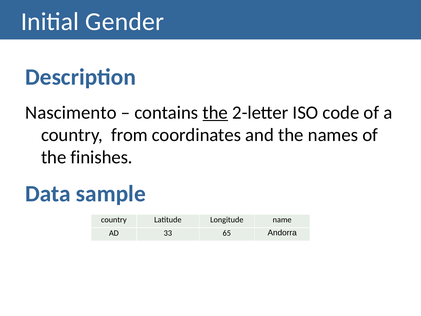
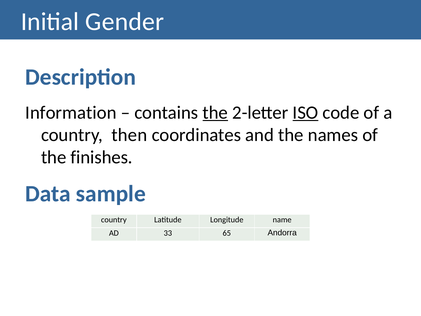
Nascimento: Nascimento -> Information (71, 112)
ISO underline: none -> present (306, 112)
from: from -> then (129, 135)
